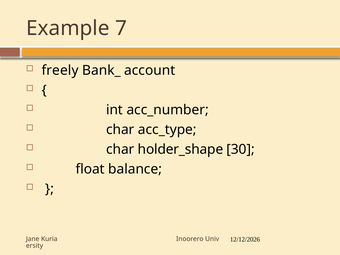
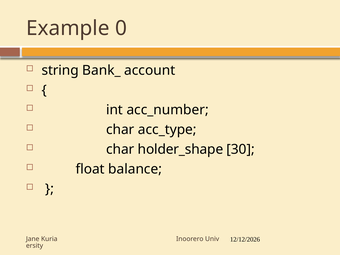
7: 7 -> 0 (121, 28)
freely: freely -> string (60, 70)
